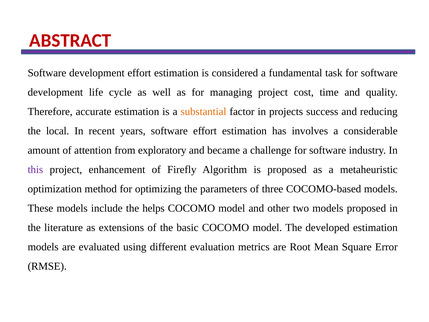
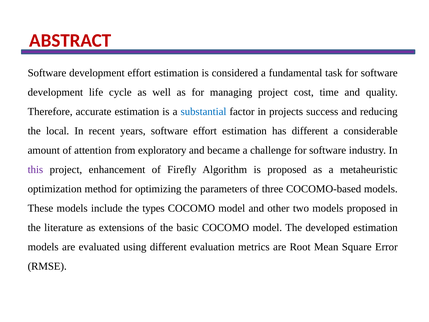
substantial colour: orange -> blue (204, 112)
has involves: involves -> different (310, 131)
helps: helps -> types (154, 208)
